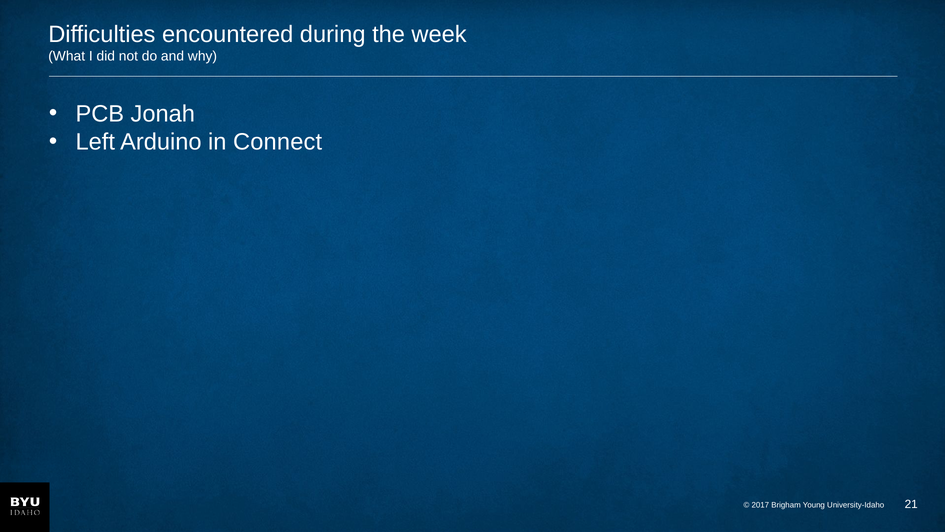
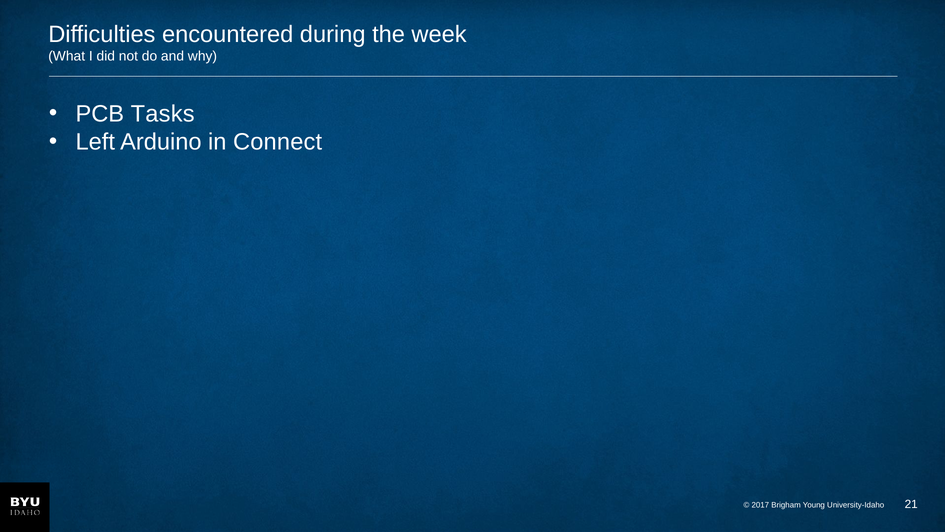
Jonah: Jonah -> Tasks (163, 114)
